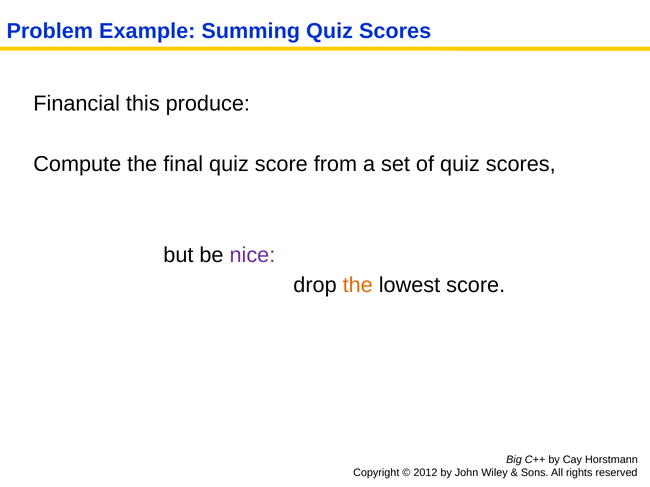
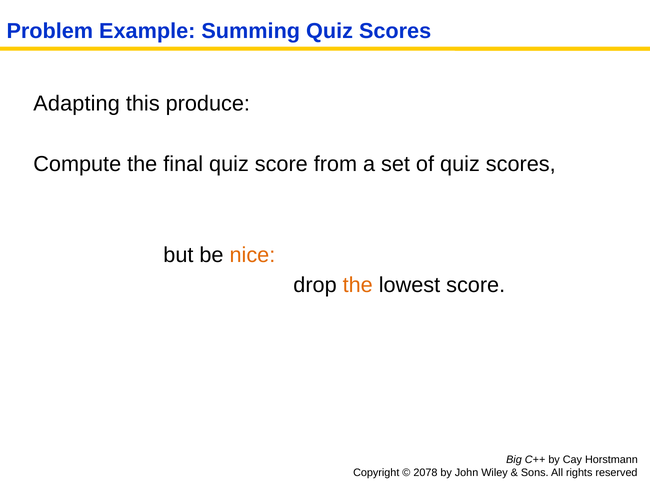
Financial: Financial -> Adapting (77, 104)
nice colour: purple -> orange (252, 255)
2012: 2012 -> 2078 (425, 473)
